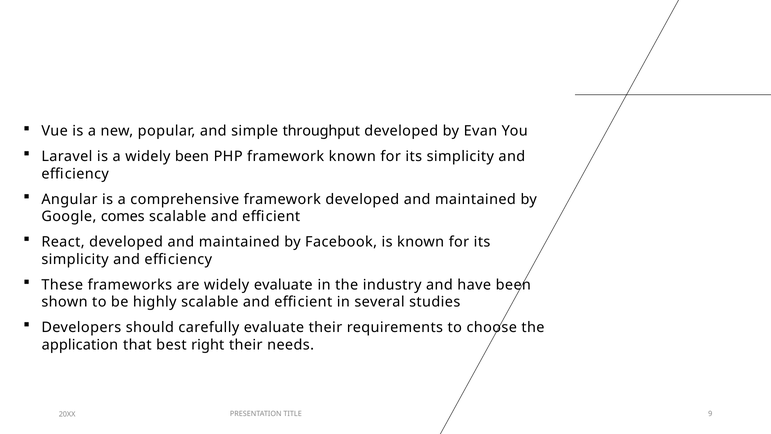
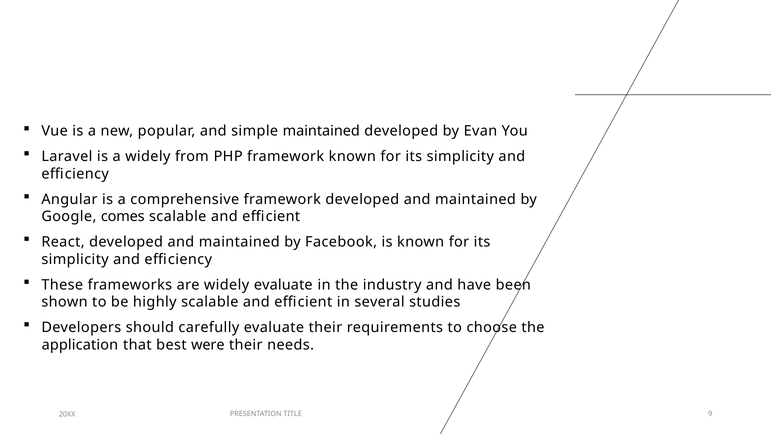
simple throughput: throughput -> maintained (321, 131)
widely been: been -> from (192, 156)
right: right -> were (208, 345)
